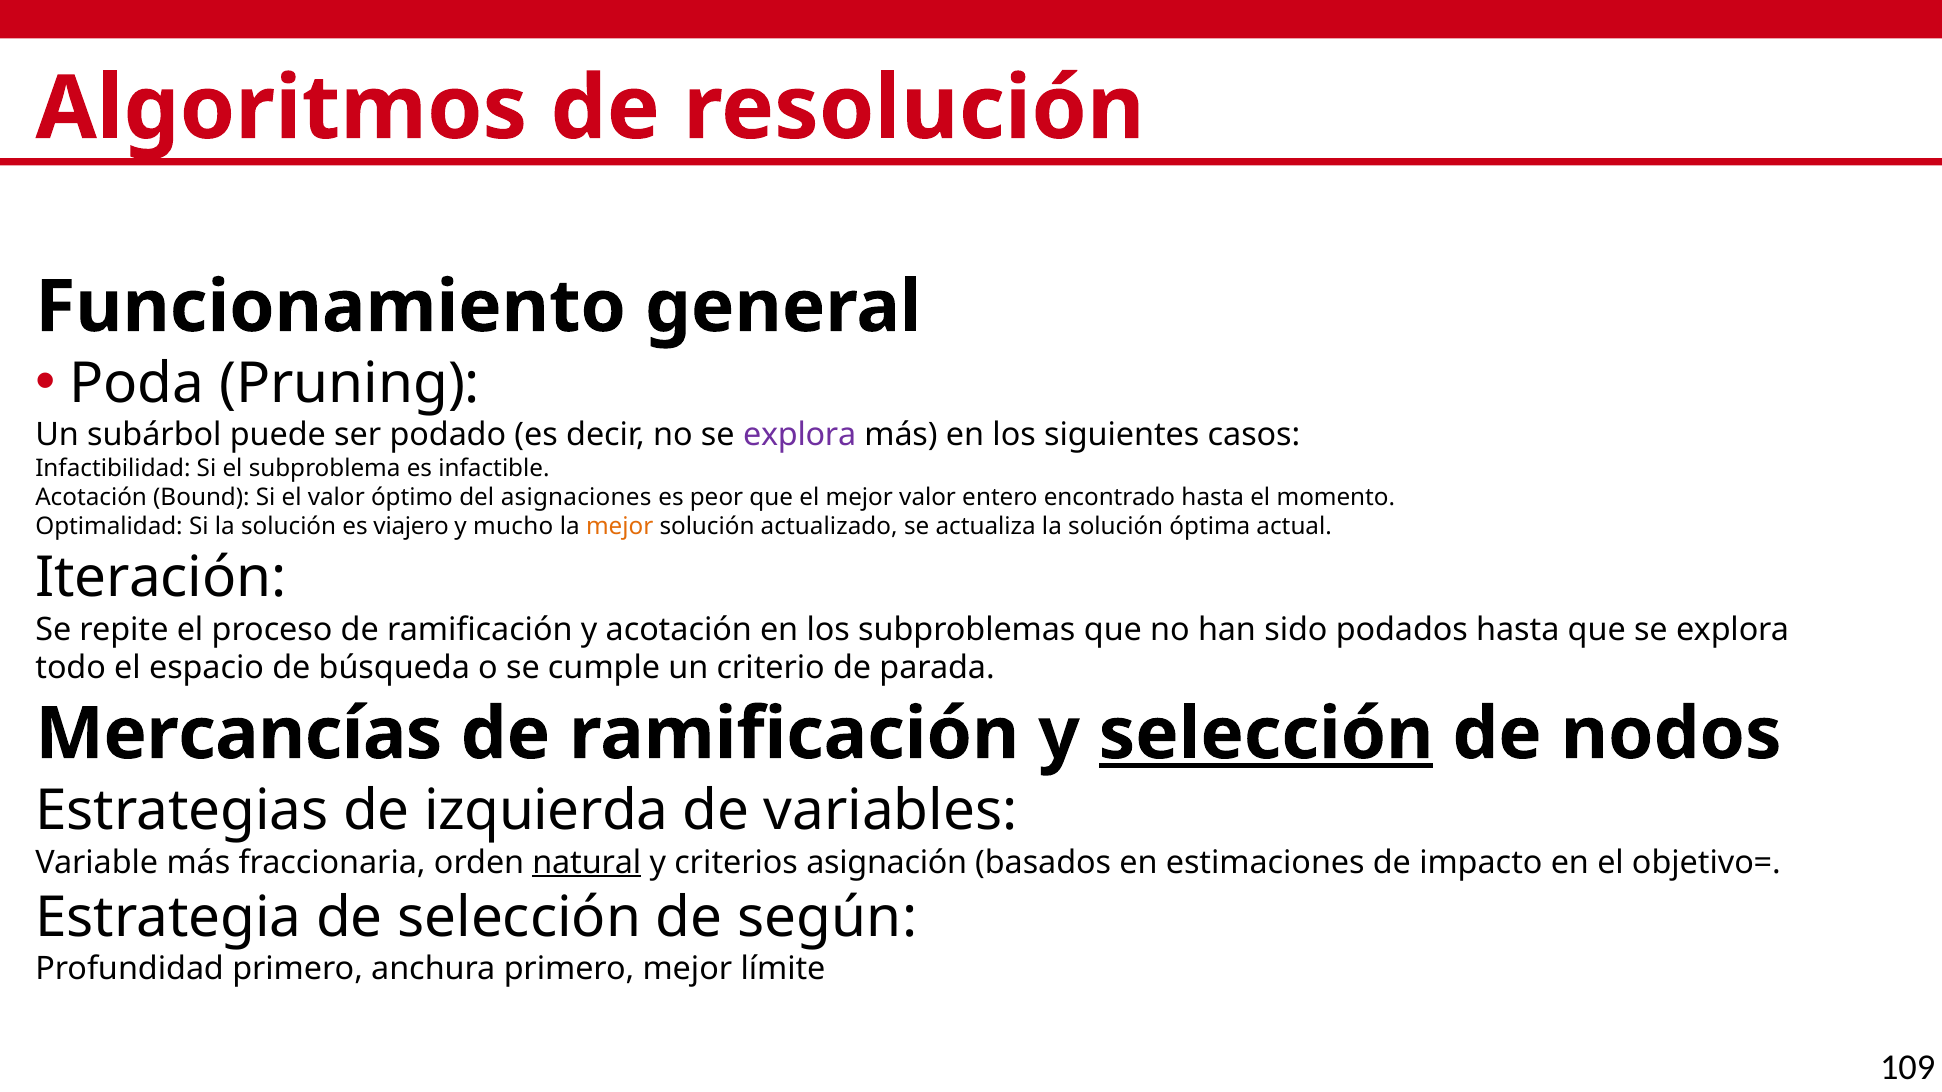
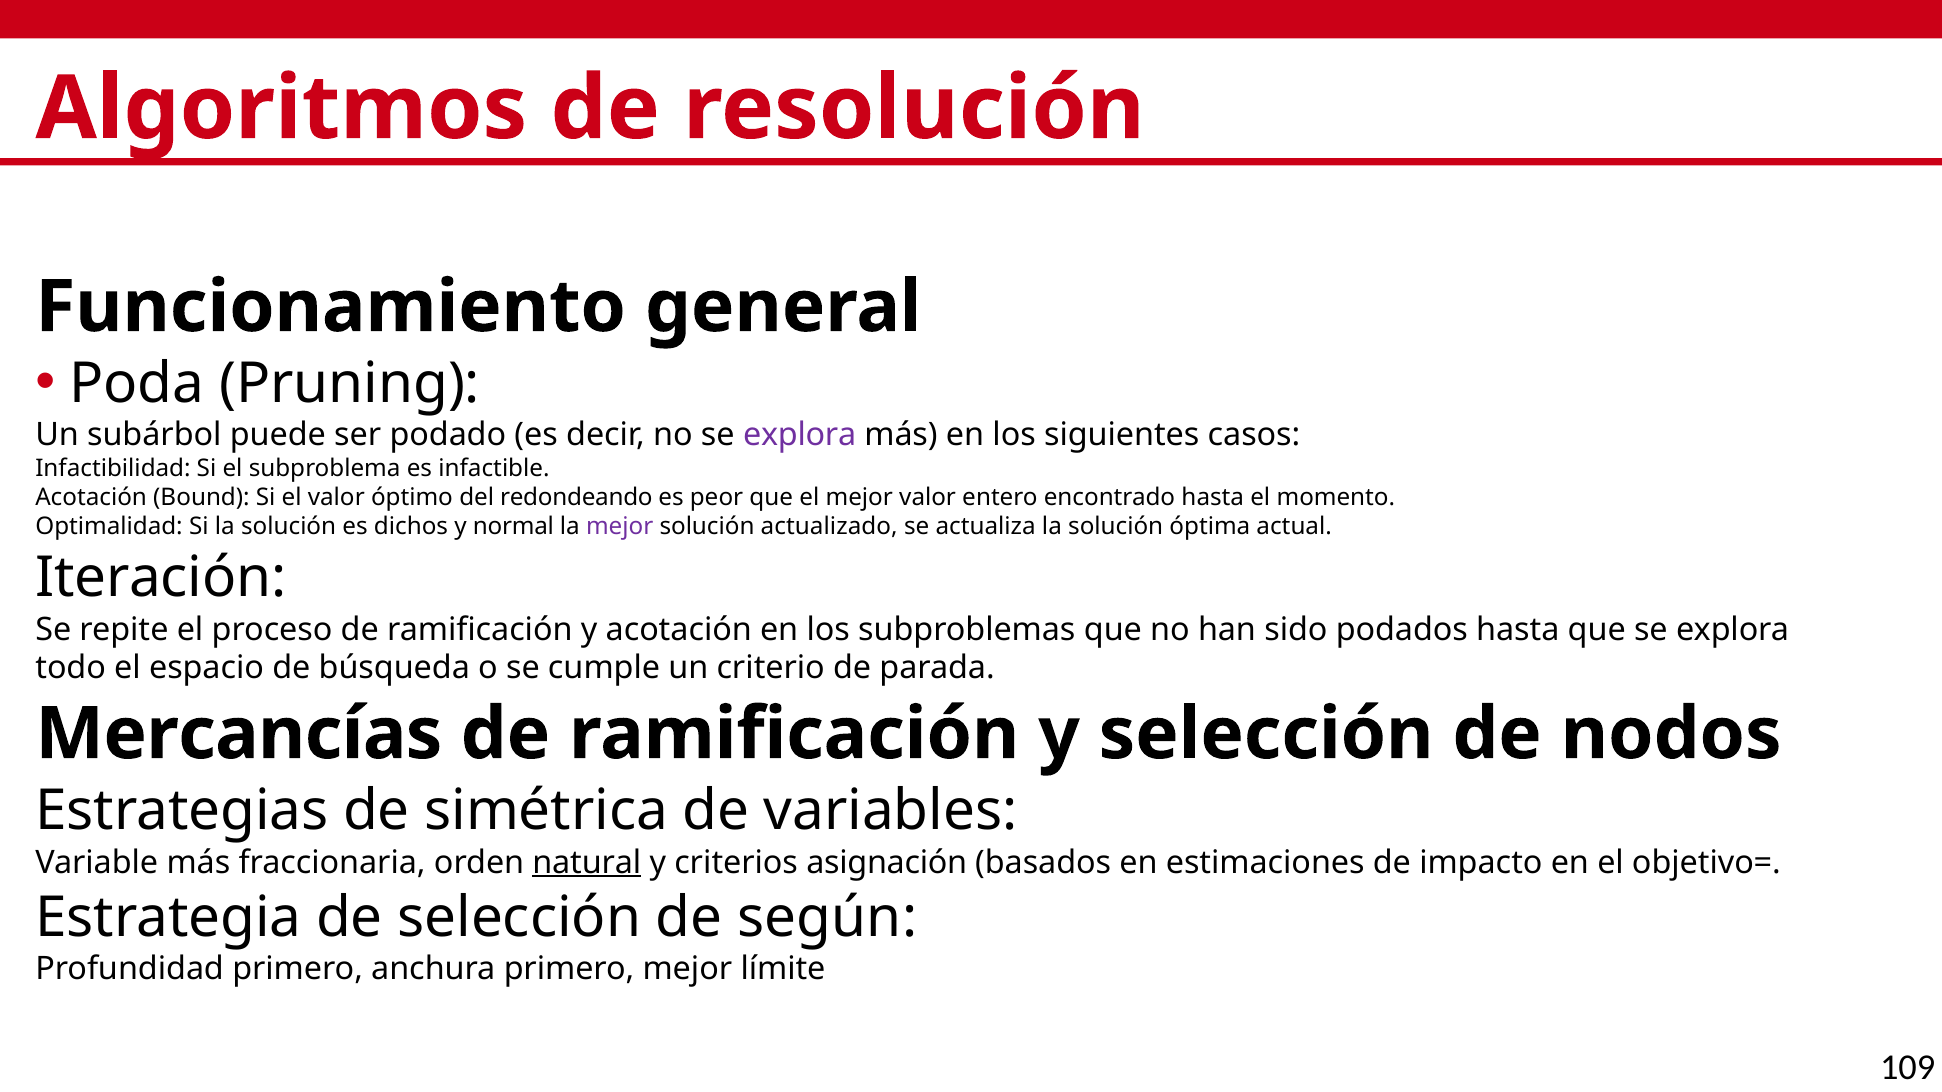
asignaciones: asignaciones -> redondeando (576, 498)
viajero: viajero -> dichos (411, 527)
mucho: mucho -> normal (513, 527)
mejor colour: orange -> purple (620, 527)
selección underline: present -> none (1266, 734)
izquierda: izquierda -> simétrica (546, 811)
